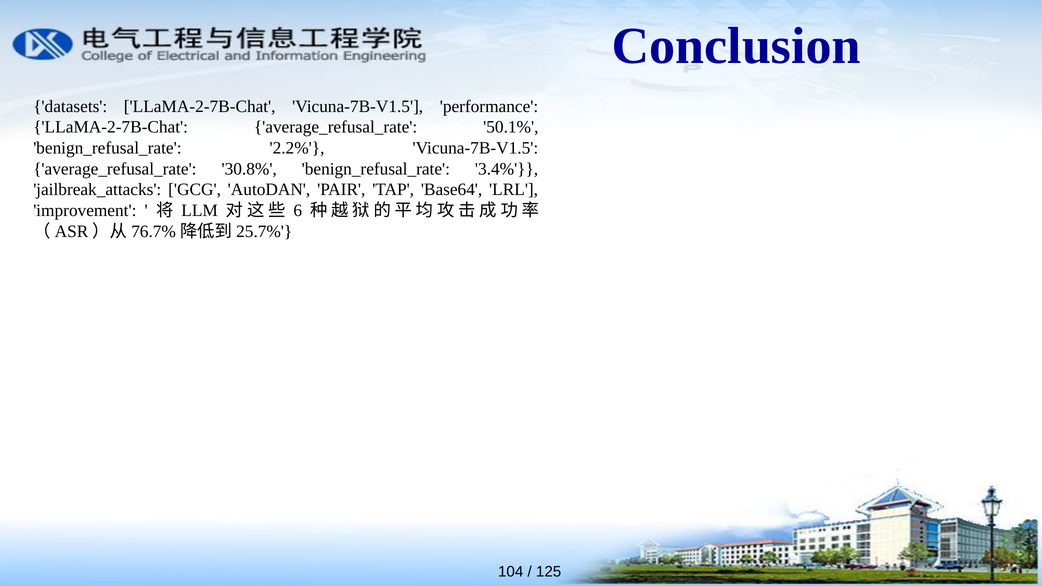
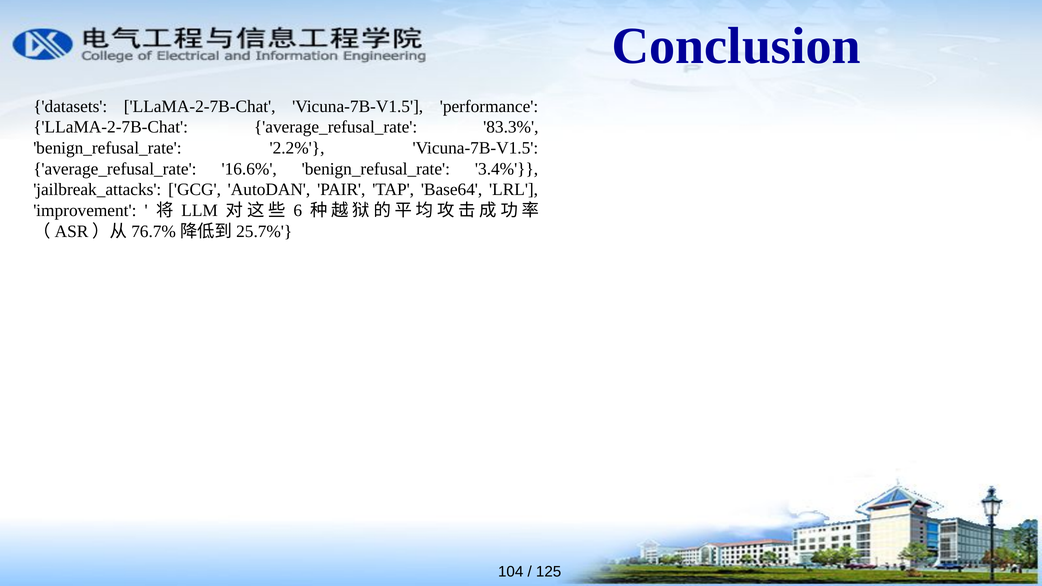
50.1%: 50.1% -> 83.3% (511, 127)
30.8%: 30.8% -> 16.6% (249, 169)
